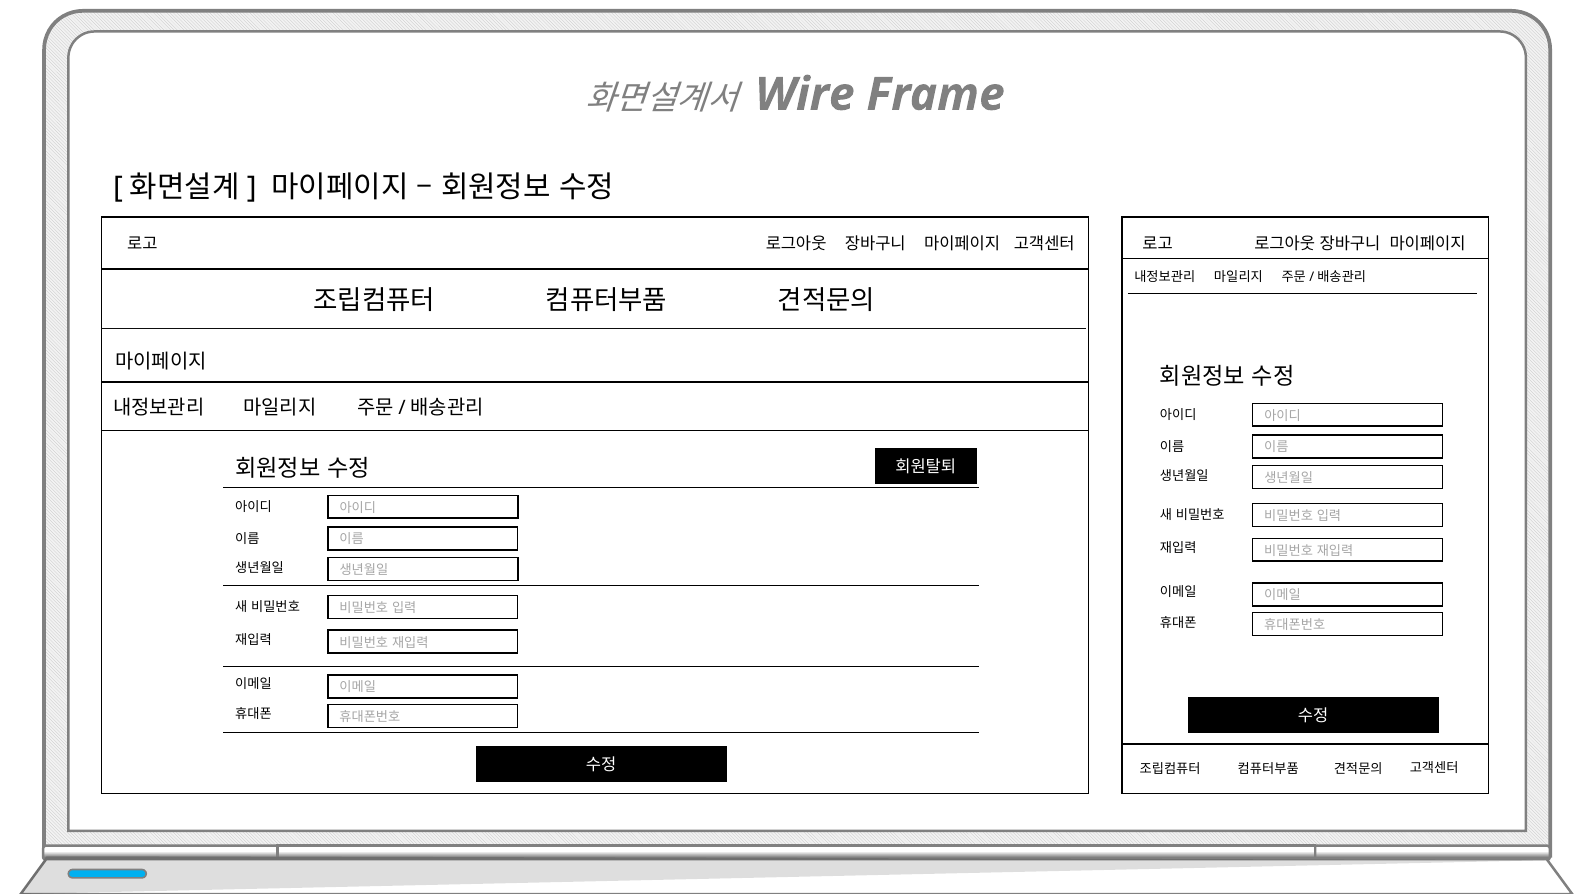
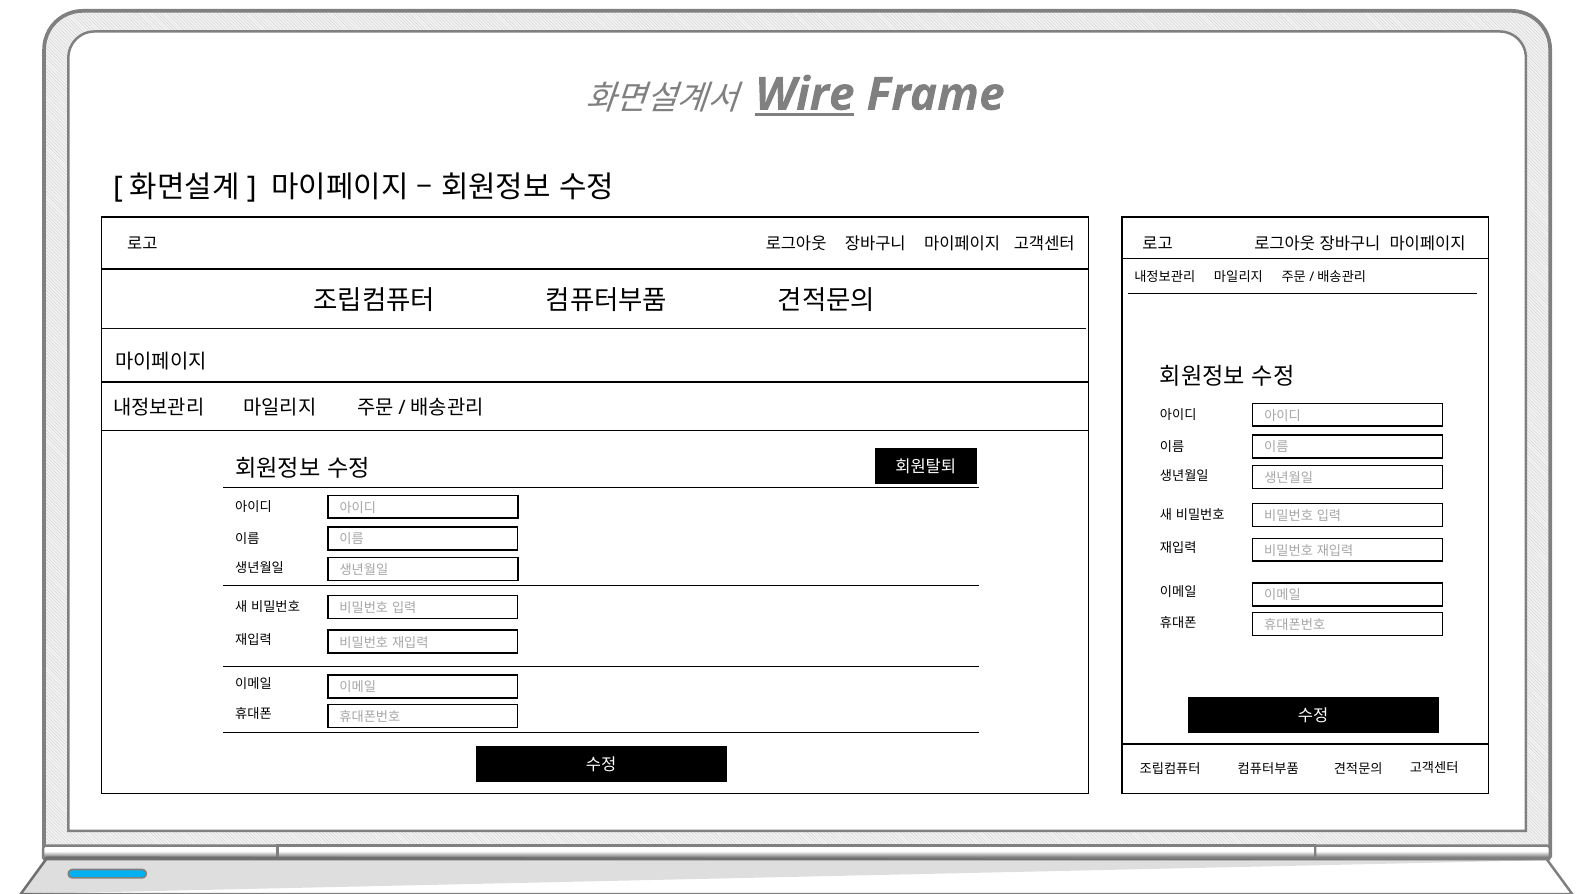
Wire underline: none -> present (805, 95)
